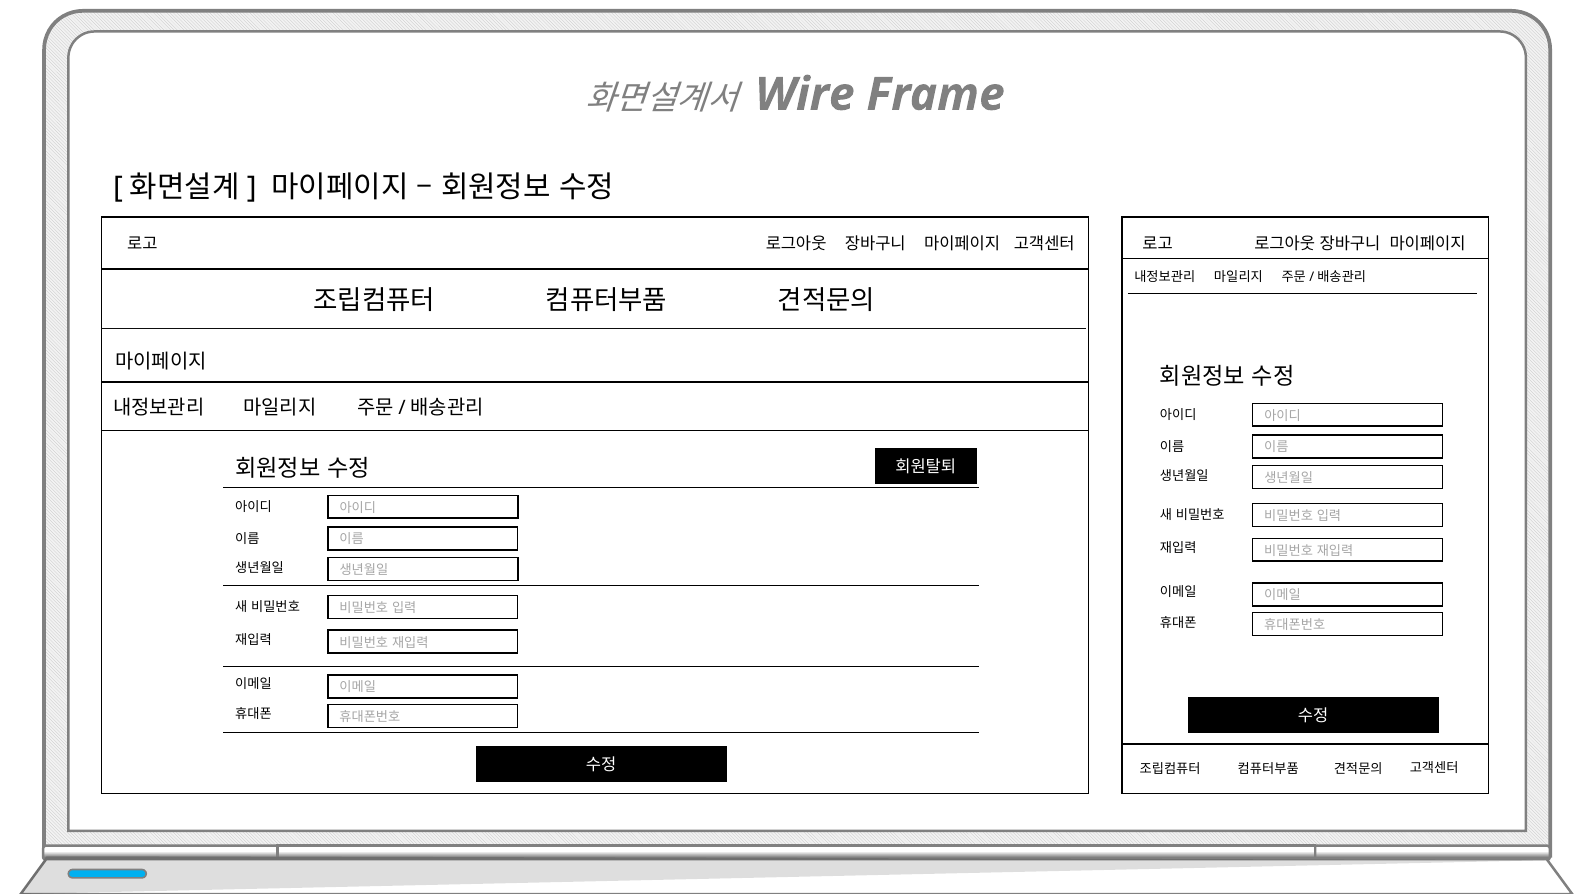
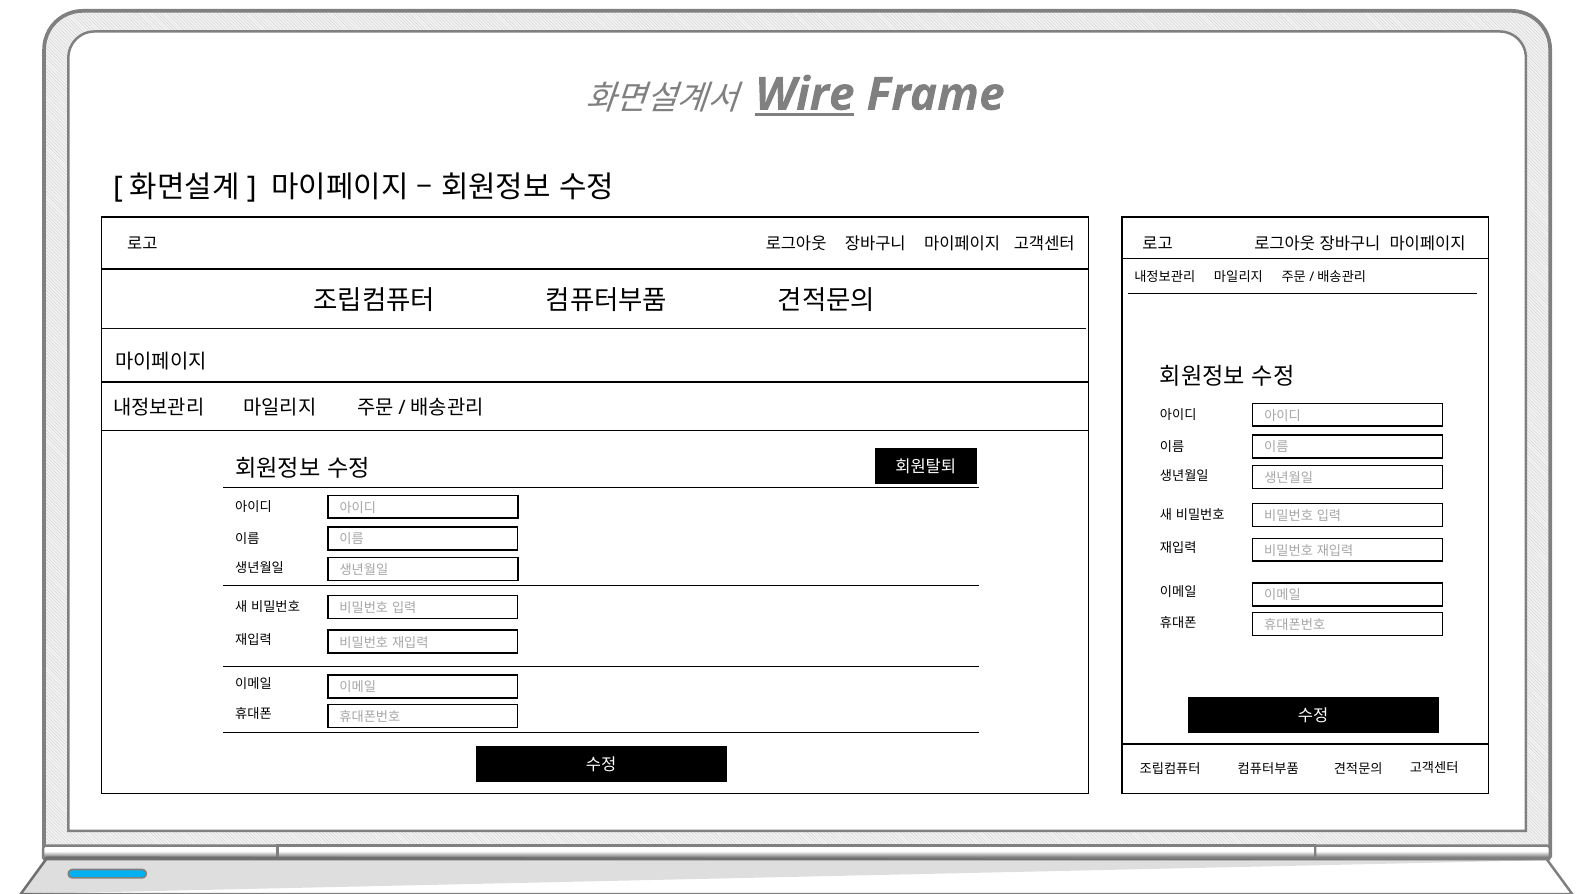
Wire underline: none -> present (805, 95)
